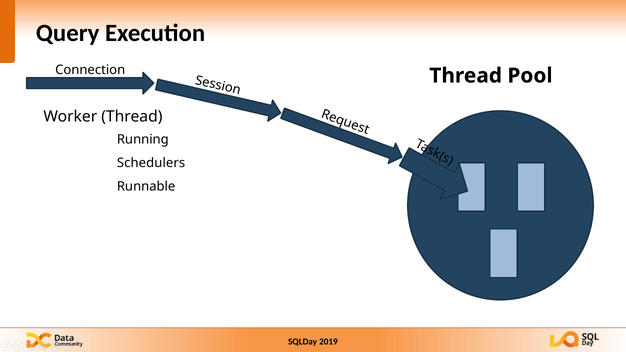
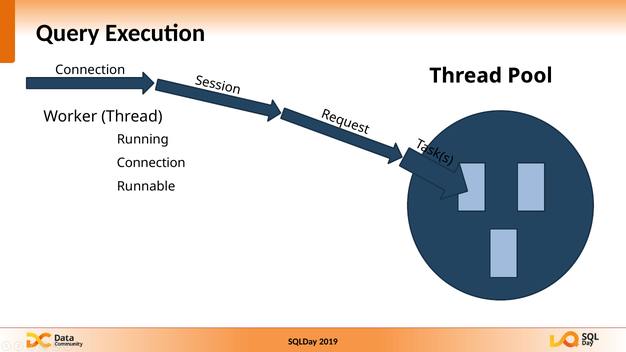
Schedulers: Schedulers -> Connection (151, 163)
